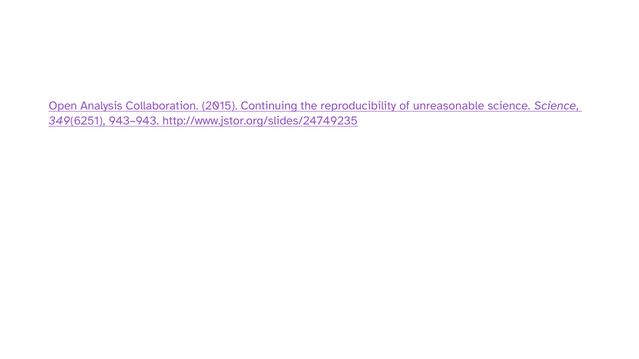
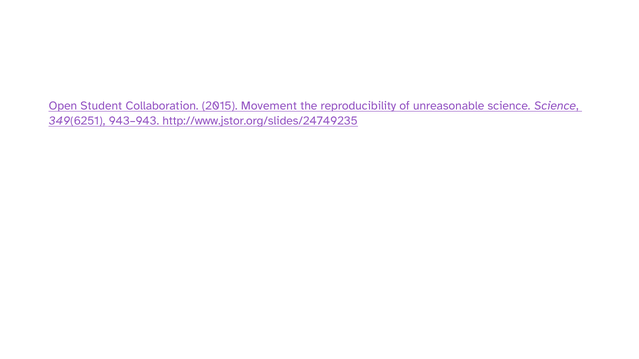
Analysis: Analysis -> Student (101, 106)
Continuing: Continuing -> Movement (269, 106)
